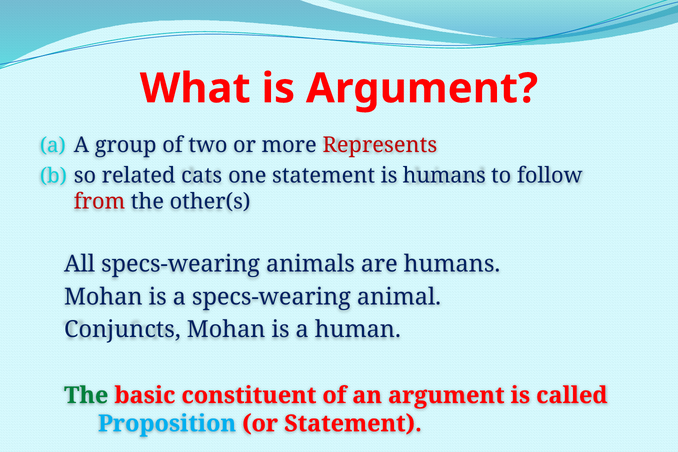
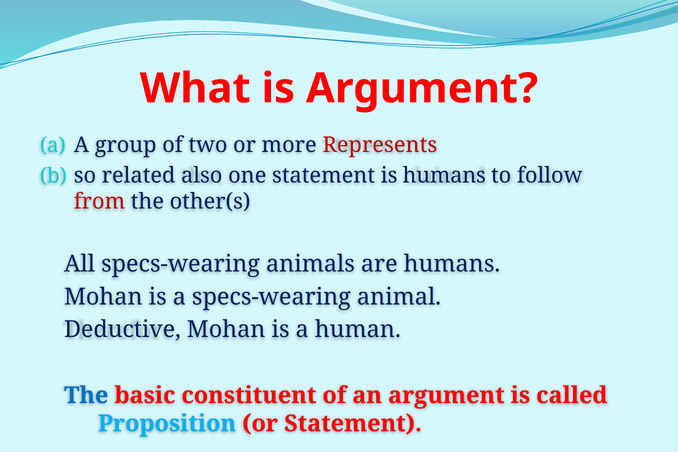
cats: cats -> also (202, 176)
Conjuncts: Conjuncts -> Deductive (123, 330)
The colour: green -> blue (86, 395)
